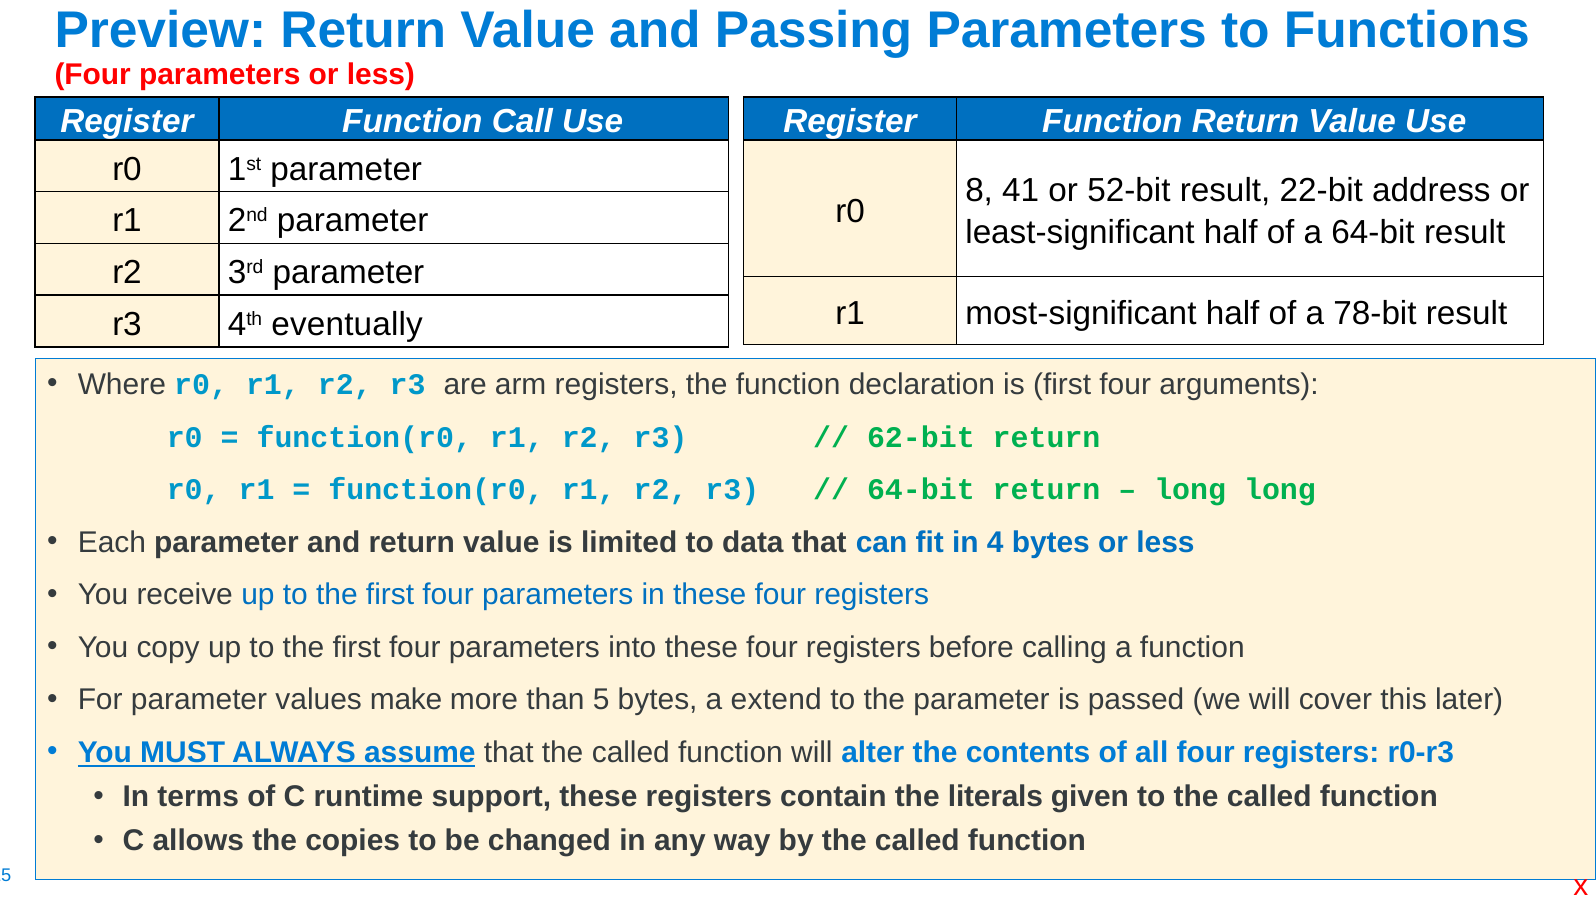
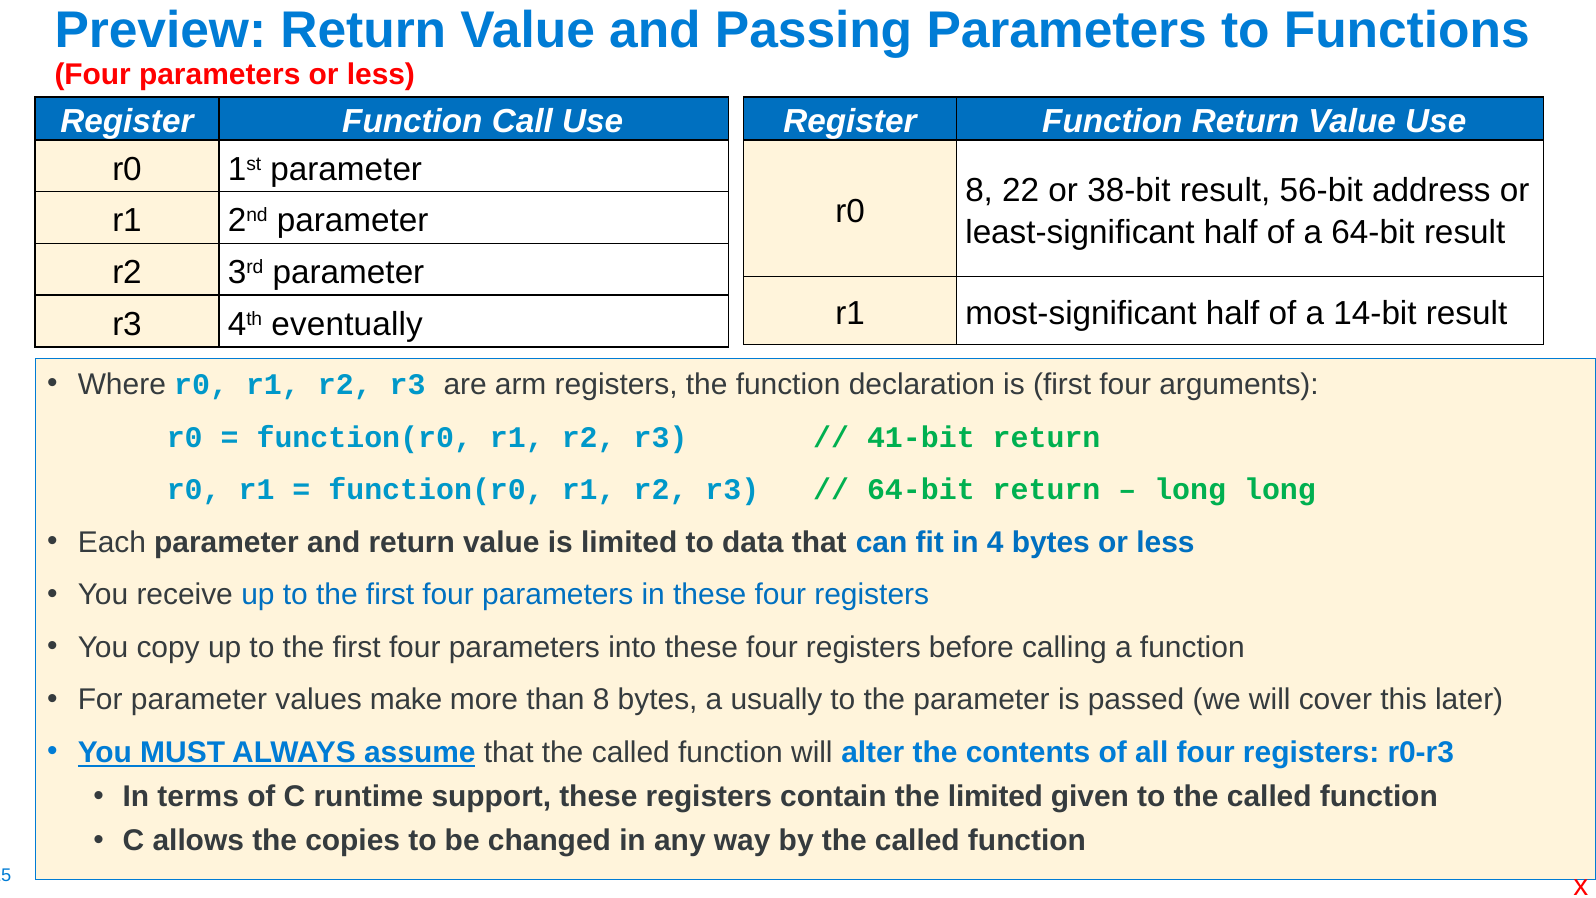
41: 41 -> 22 (1021, 190)
52-bit: 52-bit -> 38-bit (1129, 190)
22-bit: 22-bit -> 56-bit (1321, 190)
78-bit: 78-bit -> 14-bit (1375, 314)
62-bit: 62-bit -> 41-bit (921, 437)
than 5: 5 -> 8 (601, 700)
extend: extend -> usually (776, 700)
the literals: literals -> limited (995, 797)
